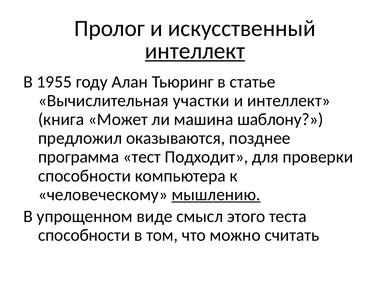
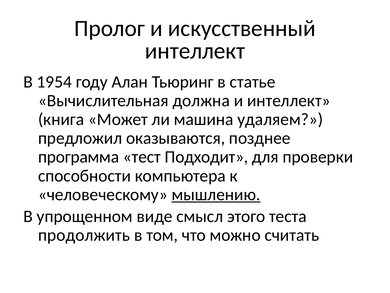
интеллект underline: present -> none (195, 51)
1955: 1955 -> 1954 (54, 82)
участки: участки -> должна (201, 101)
шаблону: шаблону -> удаляем (280, 119)
способности: способности -> продолжить (84, 235)
